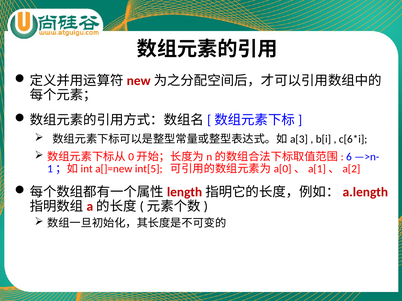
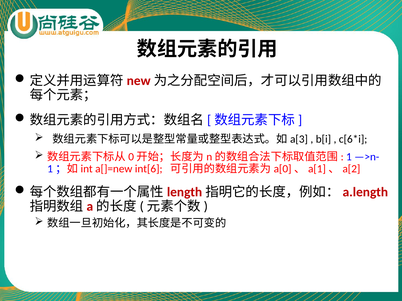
6: 6 -> 1 (349, 157)
int[5: int[5 -> int[6 (149, 169)
